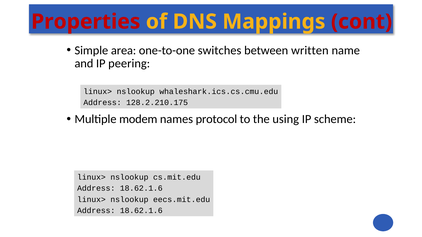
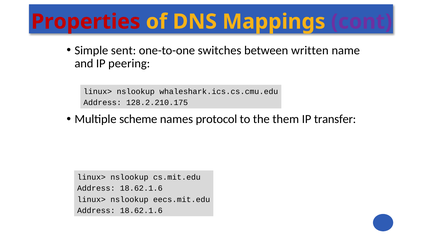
cont colour: red -> purple (362, 22)
area: area -> sent (124, 50)
modem: modem -> scheme (138, 119)
using: using -> them (286, 119)
scheme: scheme -> transfer (335, 119)
